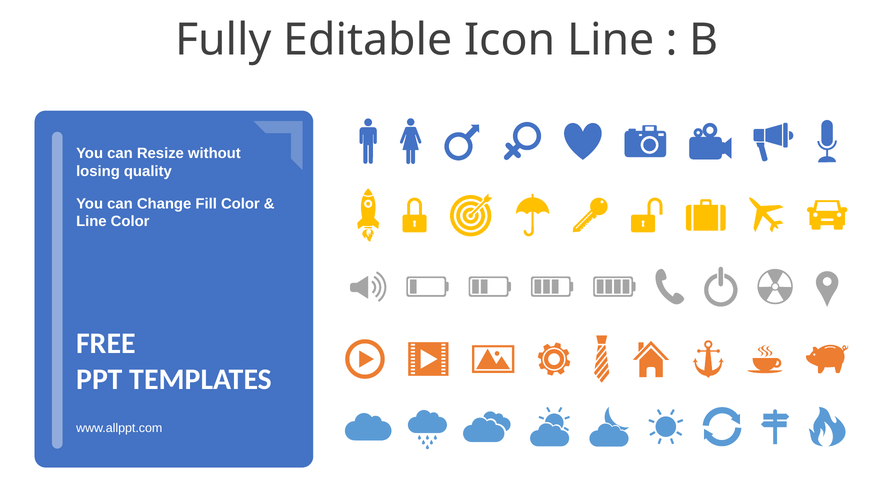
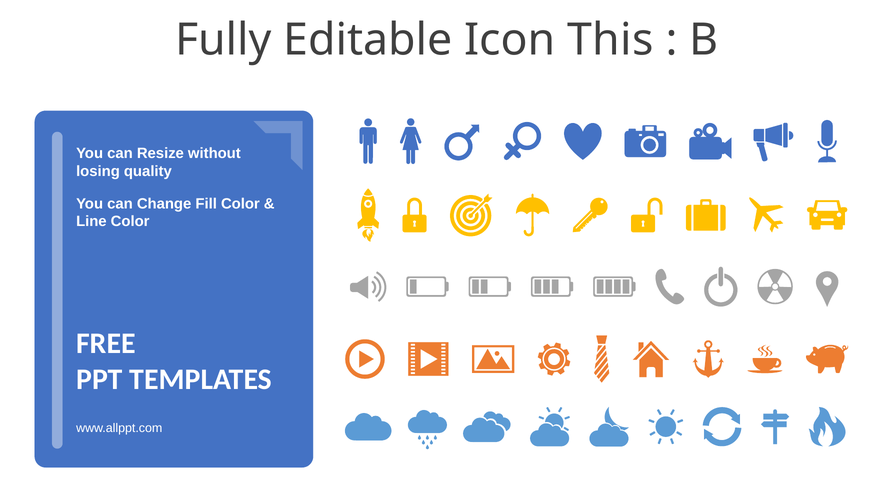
Icon Line: Line -> This (610, 40)
